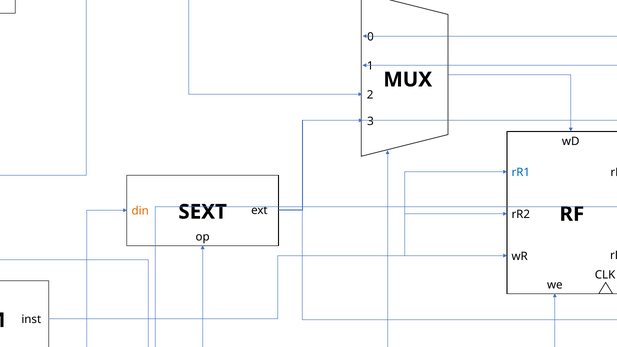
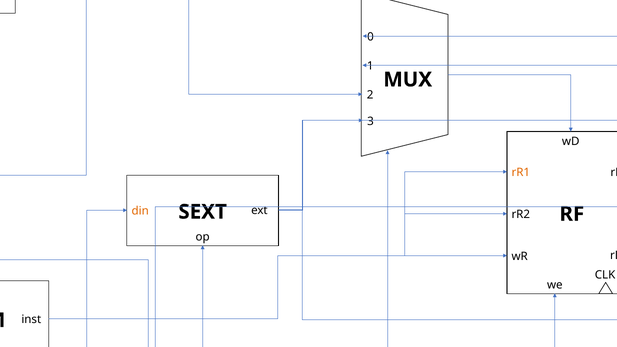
rR1 colour: blue -> orange (521, 173)
